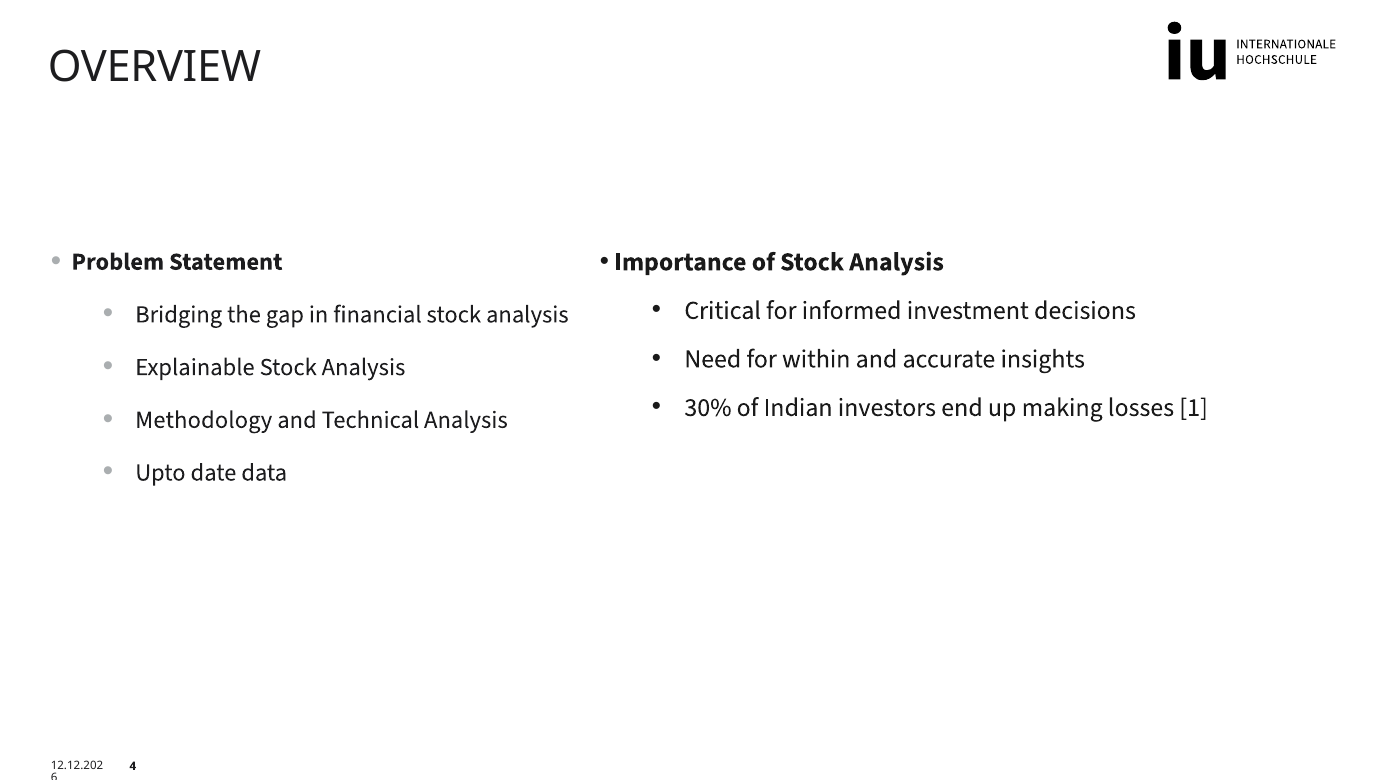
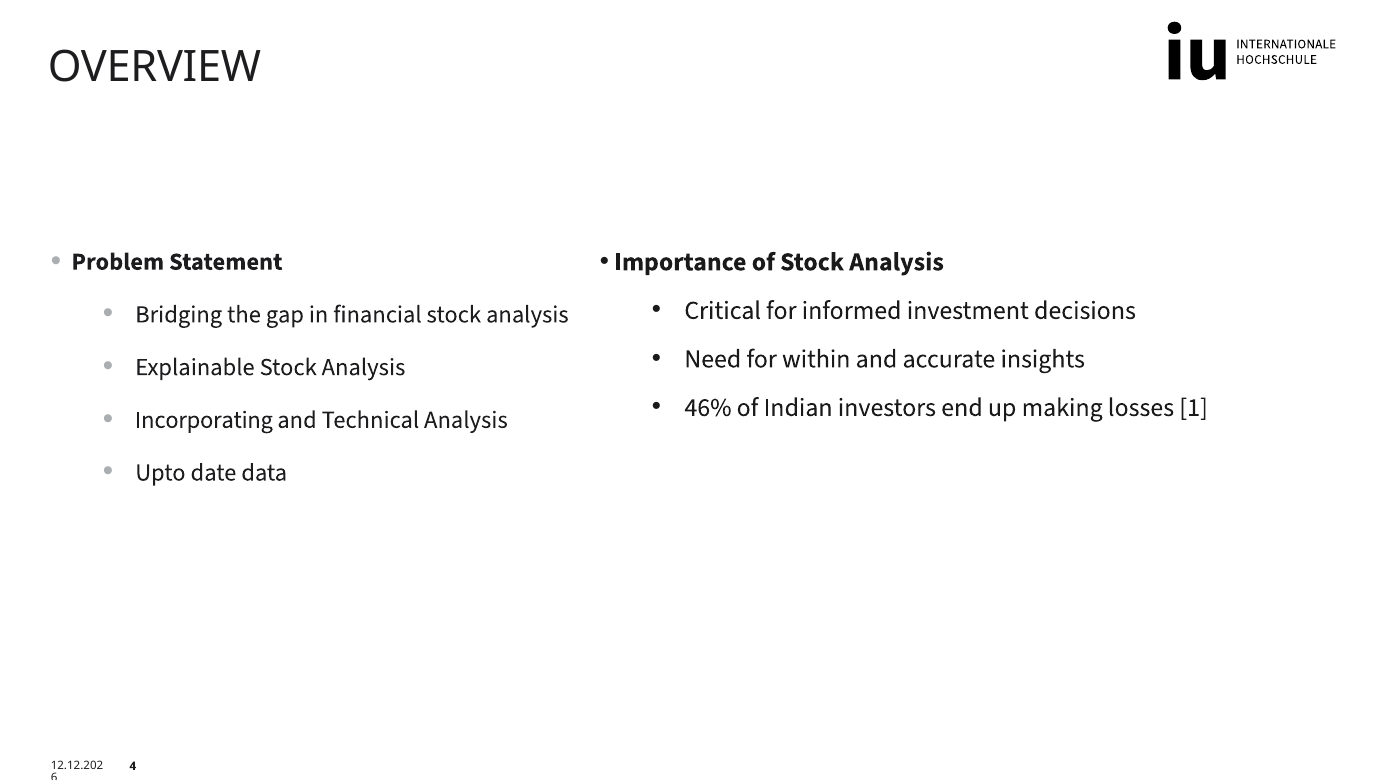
30%: 30% -> 46% (708, 407)
Methodology: Methodology -> Incorporating (204, 420)
